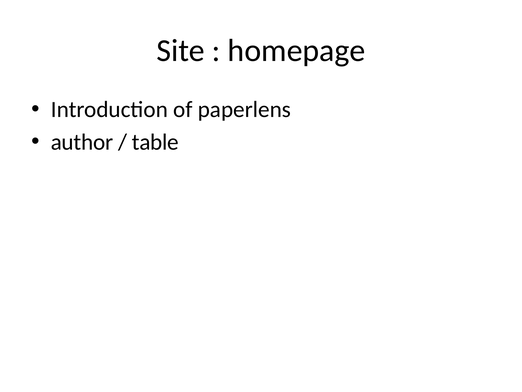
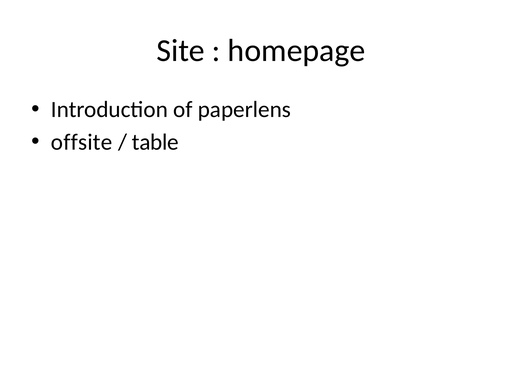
author: author -> offsite (82, 142)
